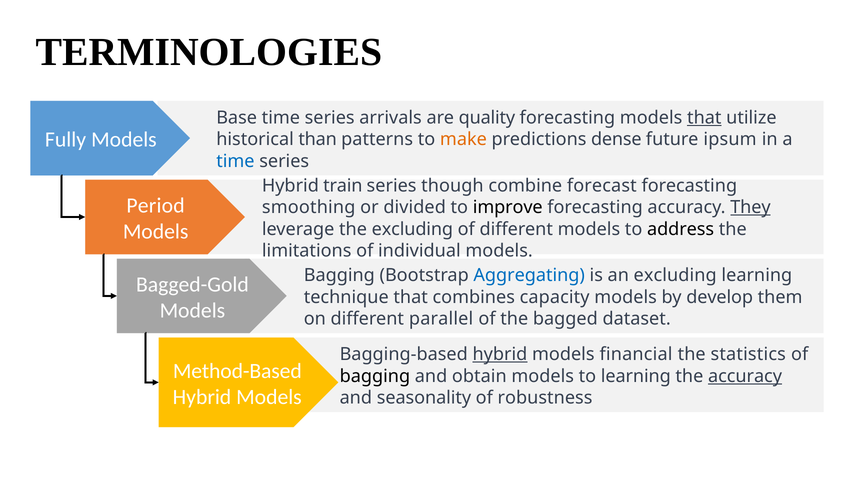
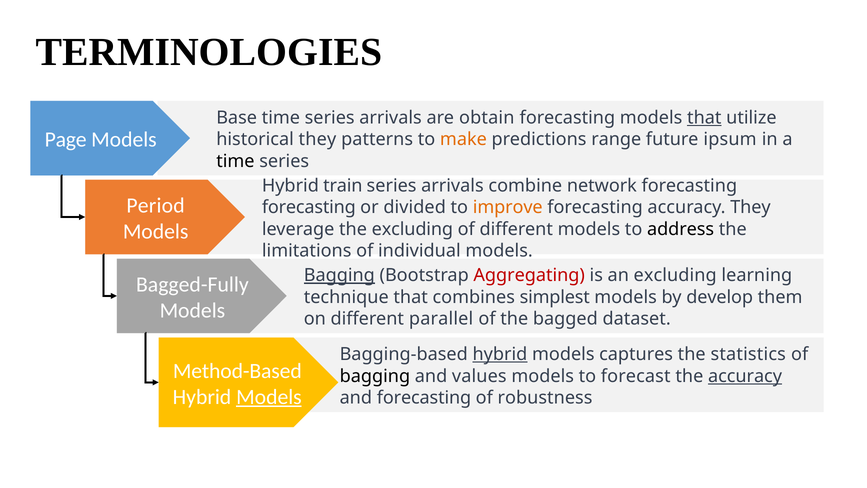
quality: quality -> obtain (487, 118)
Fully: Fully -> Page (66, 140)
historical than: than -> they (317, 139)
dense: dense -> range (616, 139)
time colour: blue -> black (235, 161)
though: though -> arrivals (452, 186)
forecast: forecast -> network (602, 186)
smoothing: smoothing -> forecasting (309, 207)
improve colour: black -> orange (508, 207)
They underline: present -> none (750, 207)
Bagging underline: none -> present (339, 275)
Aggregating colour: blue -> red (529, 275)
Bagged-Gold: Bagged-Gold -> Bagged-Fully (192, 284)
capacity: capacity -> simplest (555, 297)
financial: financial -> captures (636, 354)
obtain: obtain -> values (479, 376)
to learning: learning -> forecast (636, 376)
Models underline: none -> present (269, 397)
and seasonality: seasonality -> forecasting (424, 397)
